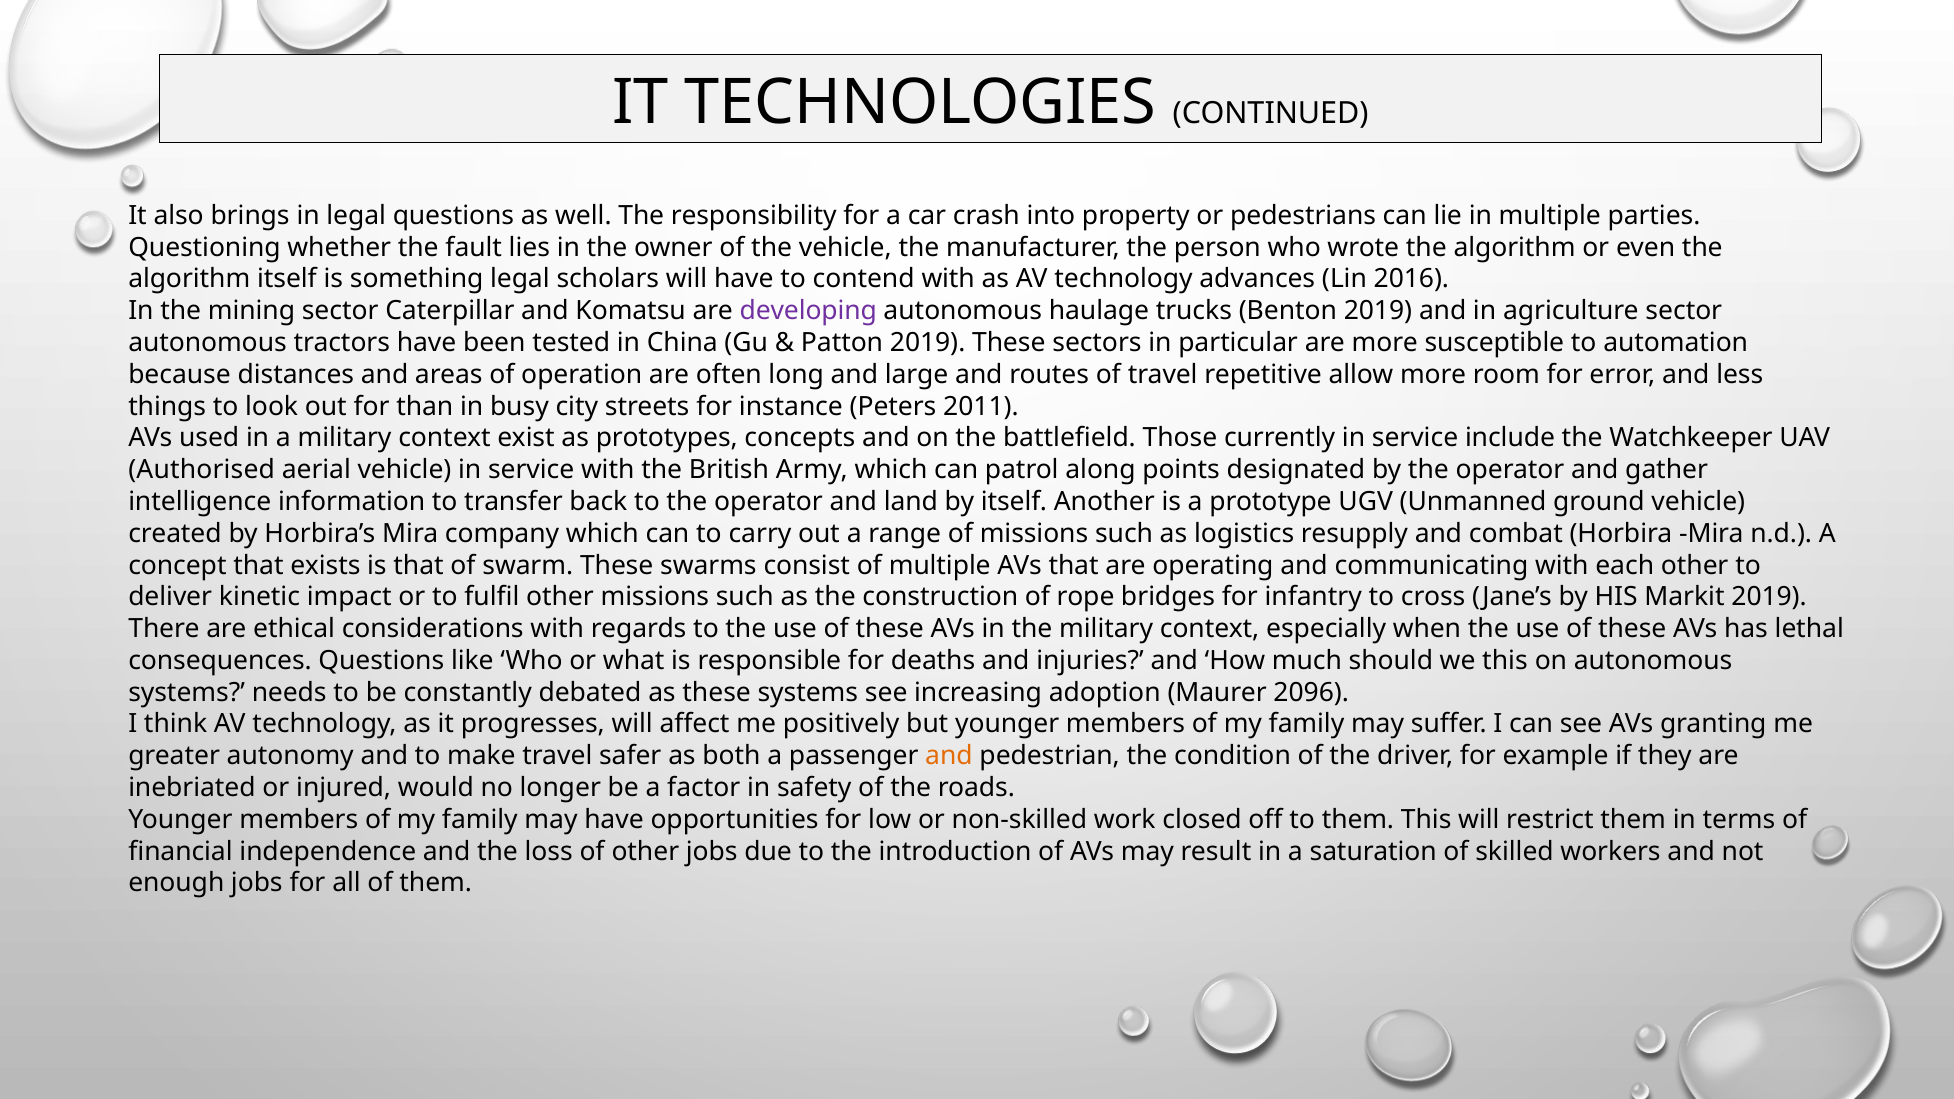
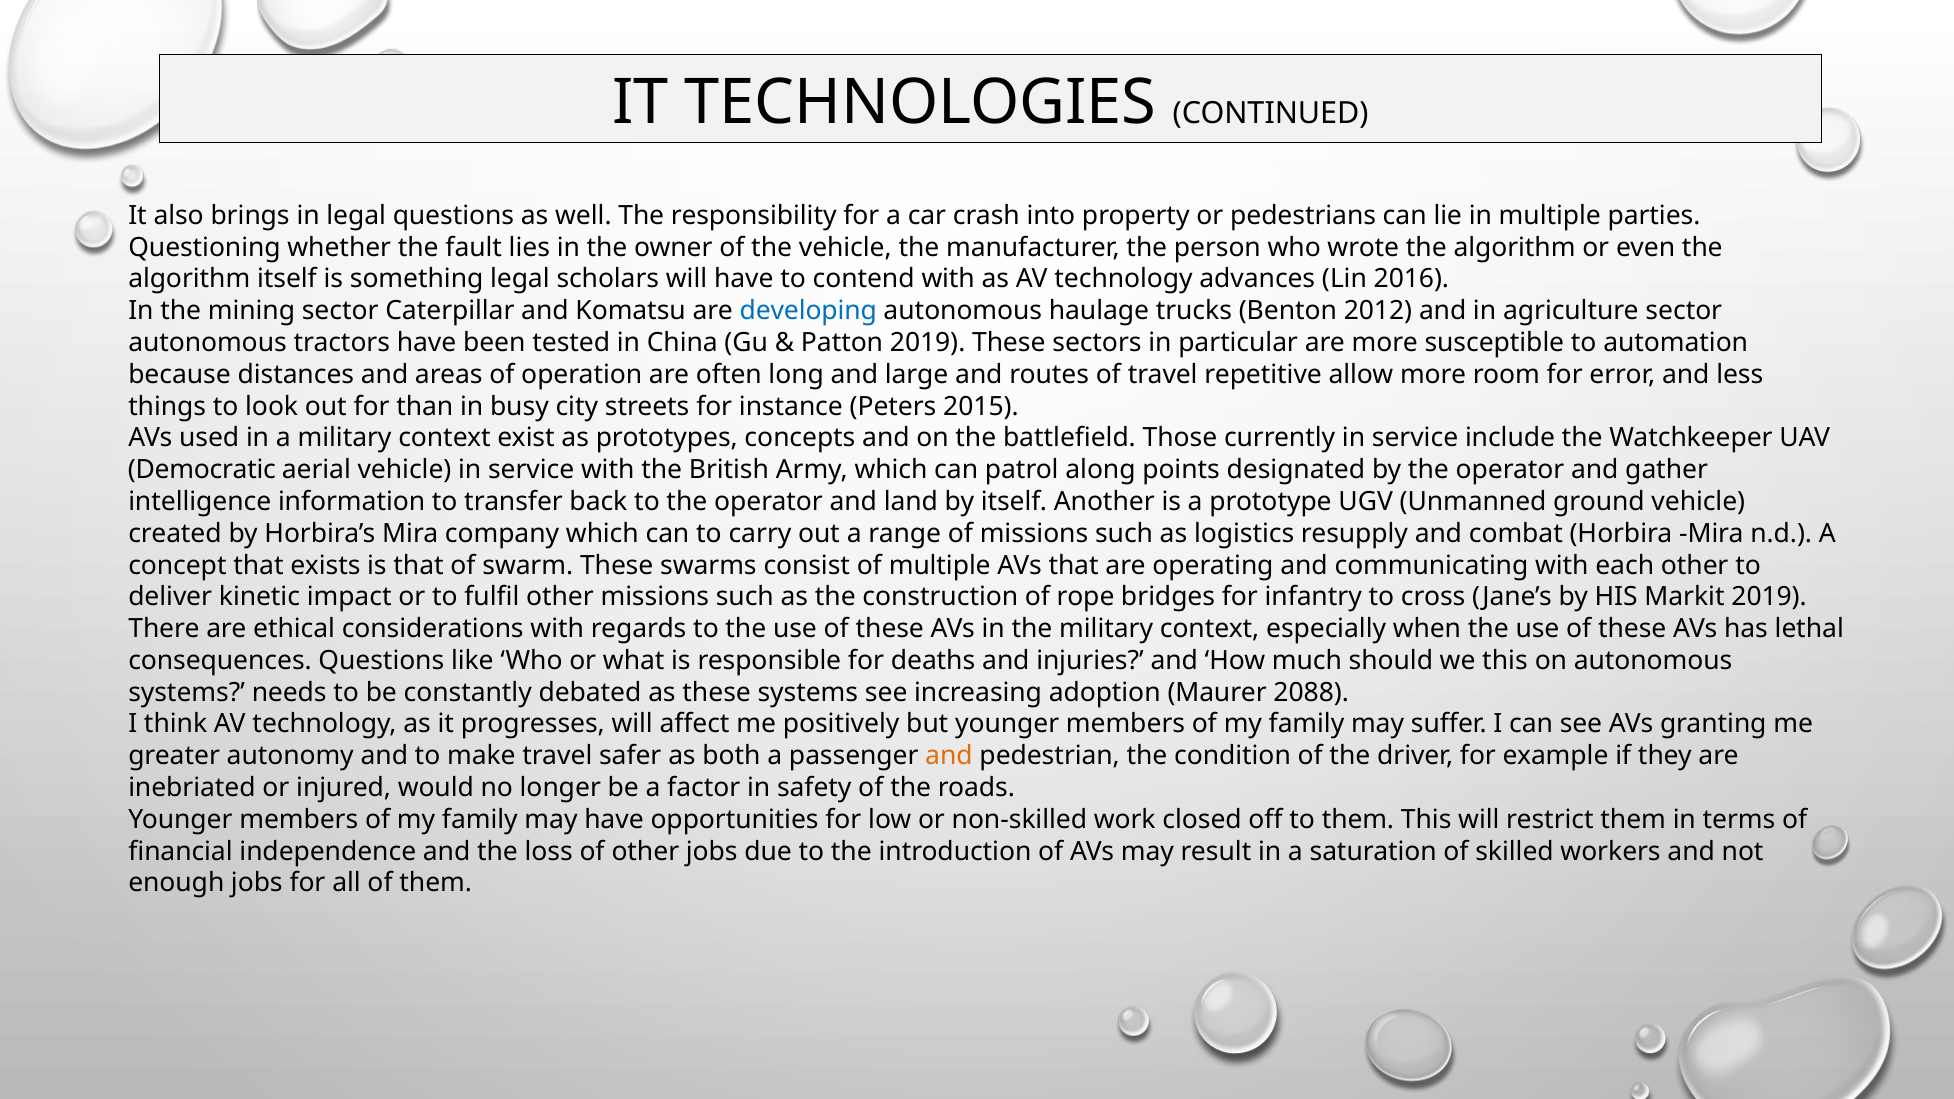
developing colour: purple -> blue (808, 311)
Benton 2019: 2019 -> 2012 (1378, 311)
2011: 2011 -> 2015 (981, 406)
Authorised: Authorised -> Democratic (202, 470)
2096: 2096 -> 2088 (1311, 693)
